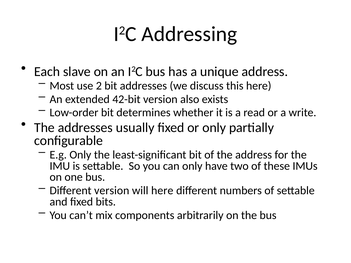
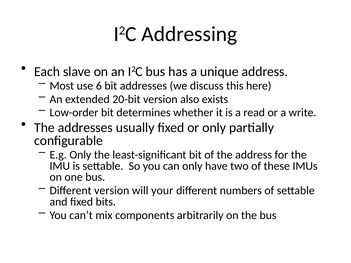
2: 2 -> 6 (99, 86)
42-bit: 42-bit -> 20-bit (126, 99)
will here: here -> your (162, 191)
